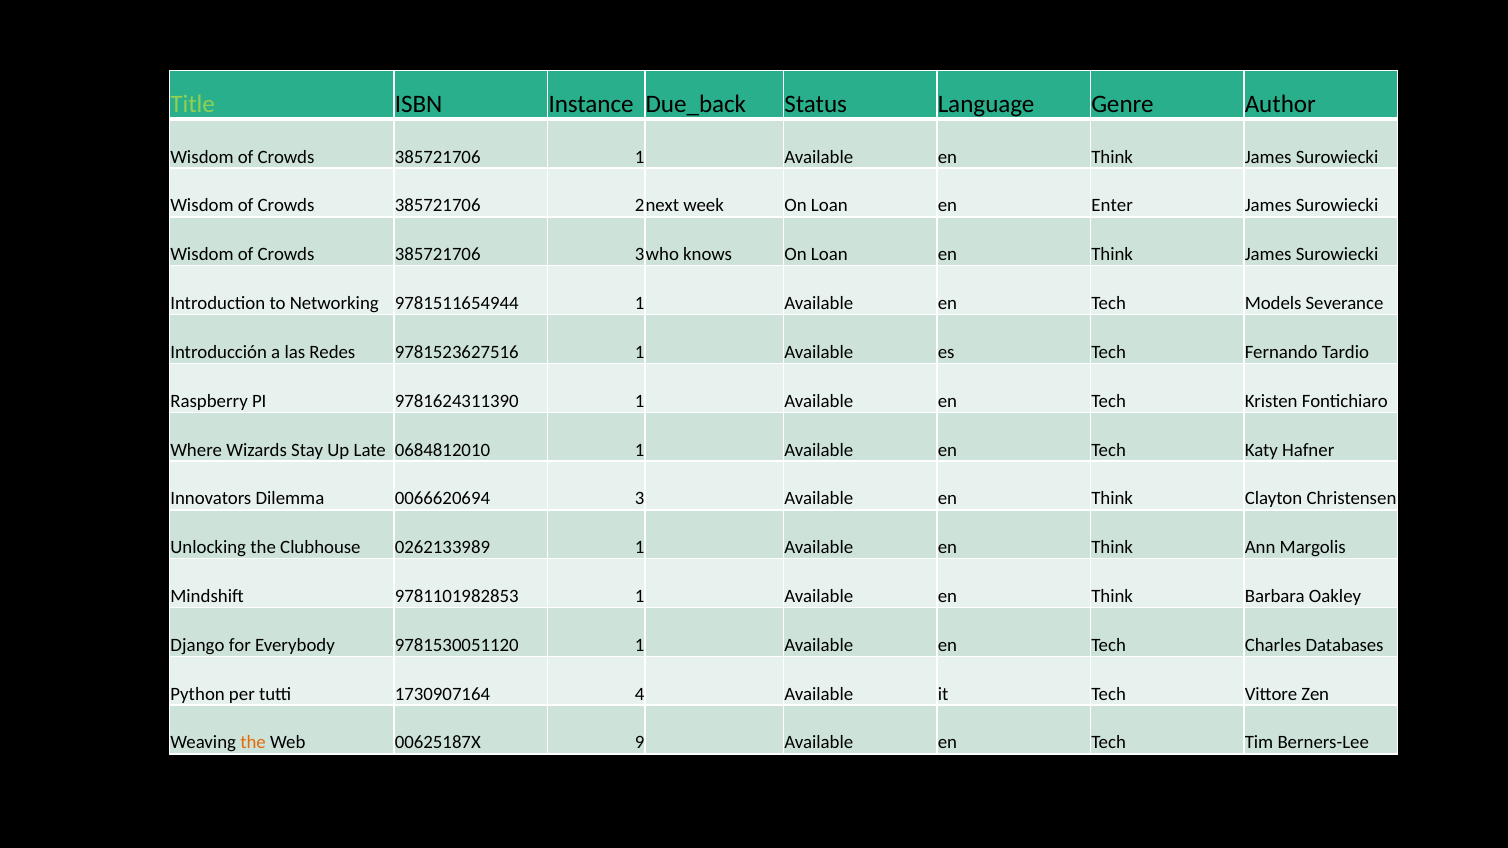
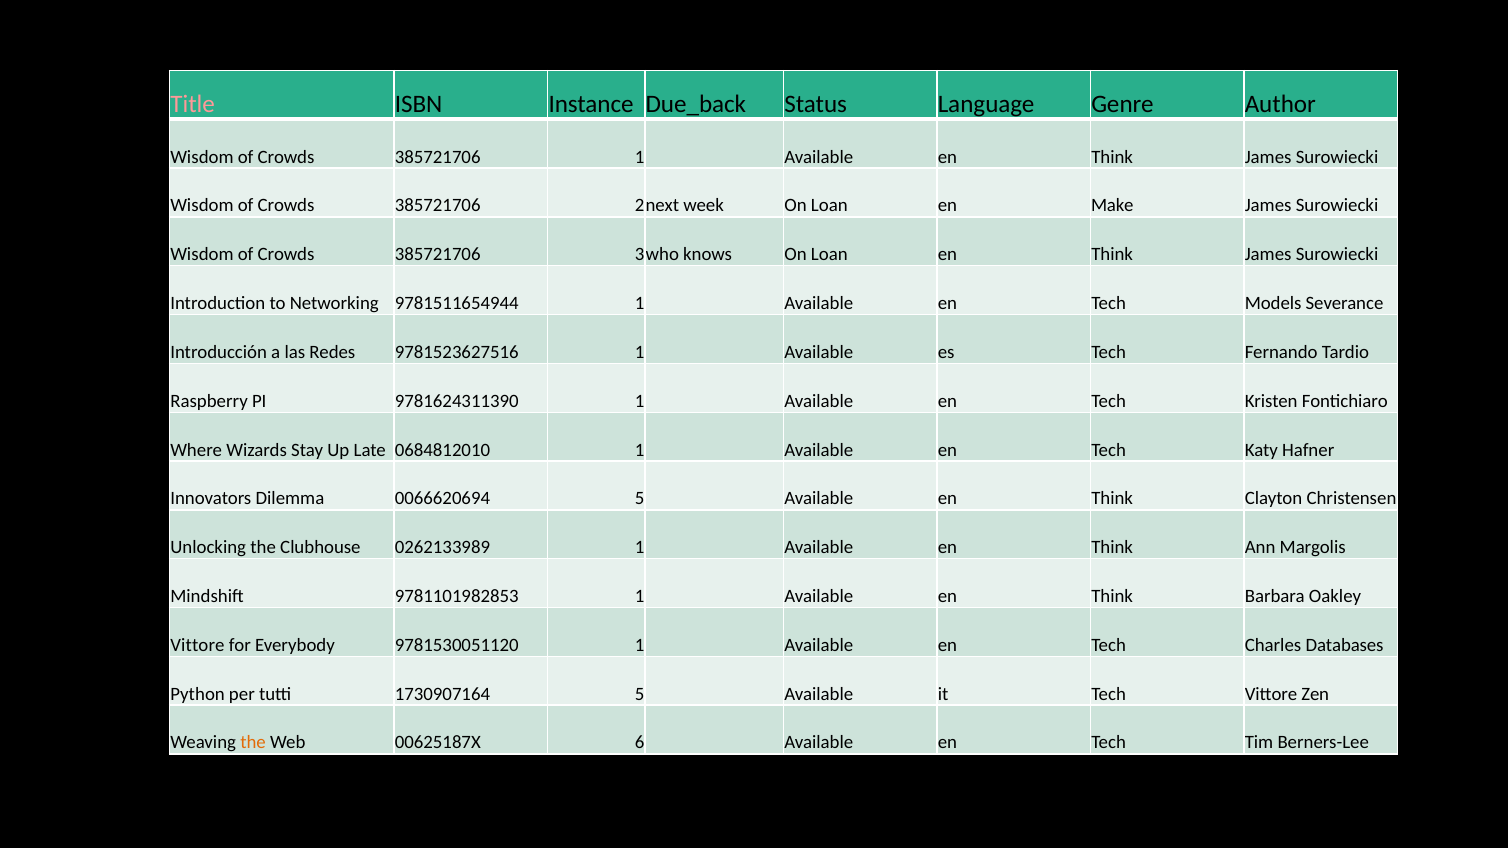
Title colour: light green -> pink (193, 104)
Enter: Enter -> Make (1112, 206)
0066620694 3: 3 -> 5 (640, 499)
Django: Django -> Vittore (197, 645)
1730907164 4: 4 -> 5 (640, 694)
9: 9 -> 6 (640, 743)
